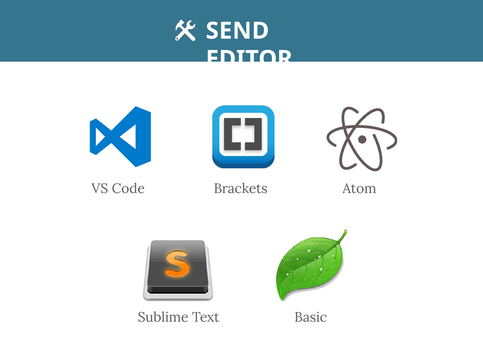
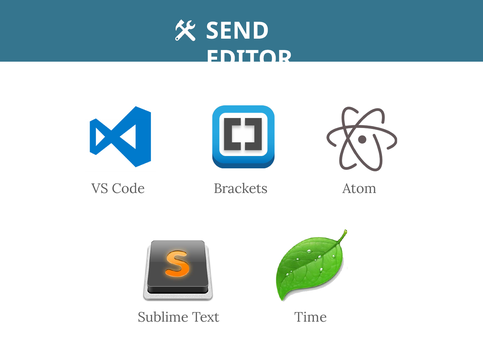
Basic: Basic -> Time (311, 318)
